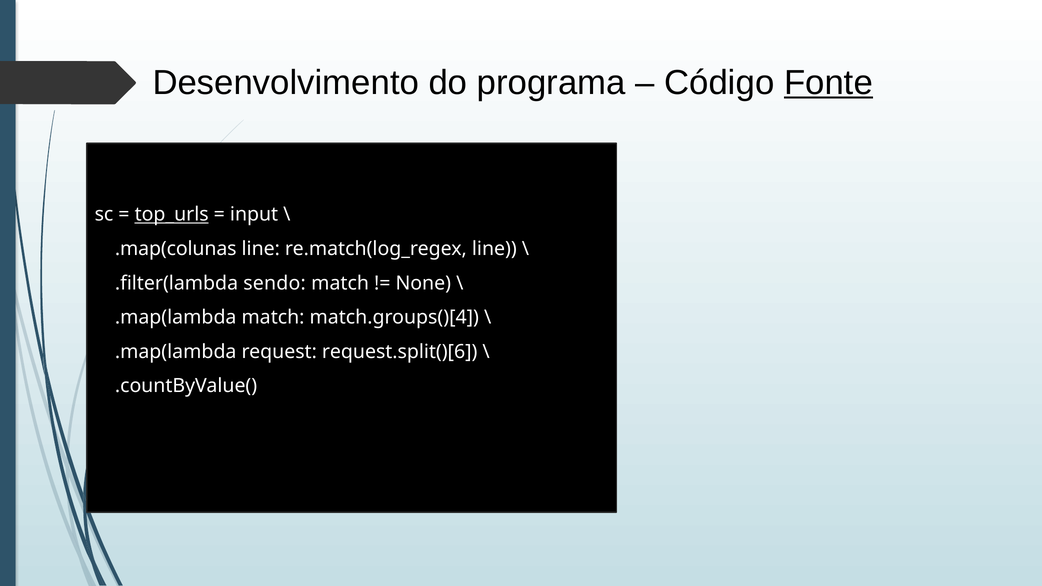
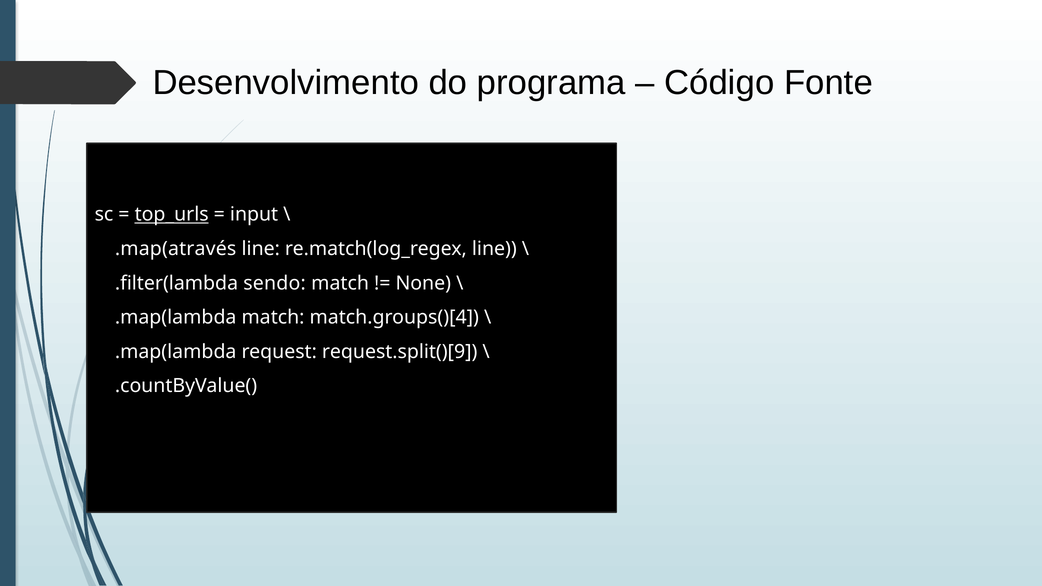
Fonte underline: present -> none (828, 83)
.map(colunas: .map(colunas -> .map(através (176, 249)
request.split()[6: request.split()[6 -> request.split()[9 (400, 352)
